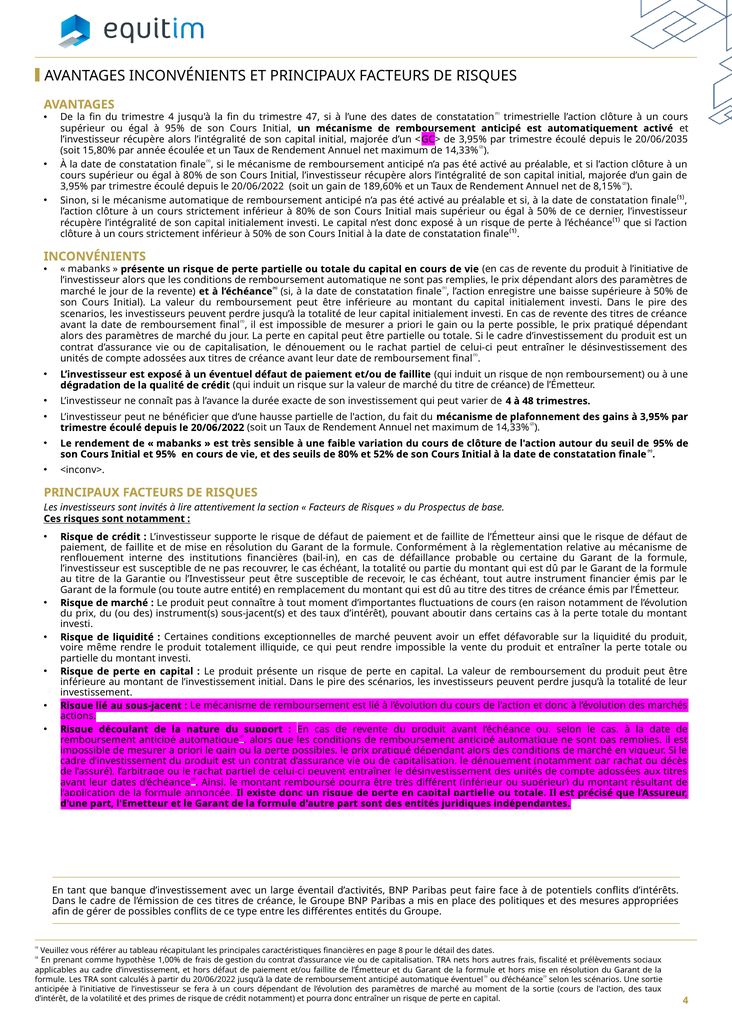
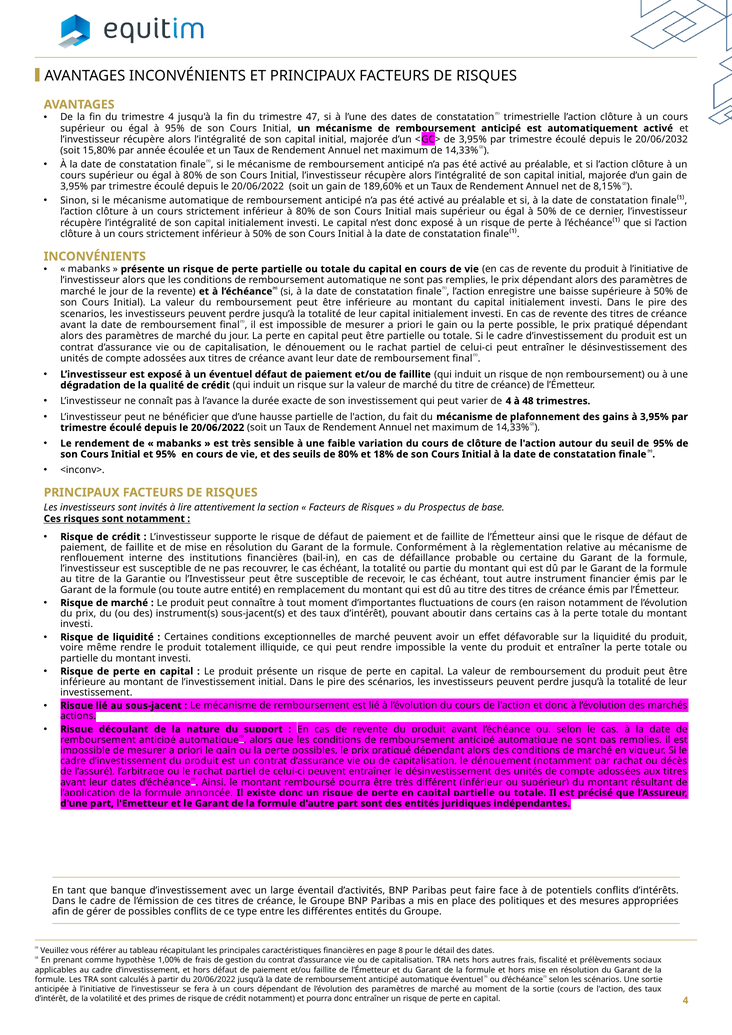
20/06/2035: 20/06/2035 -> 20/06/2032 (662, 140)
52%: 52% -> 18% (384, 454)
